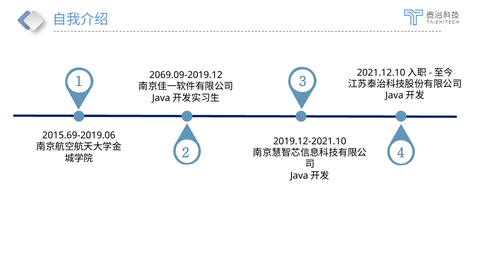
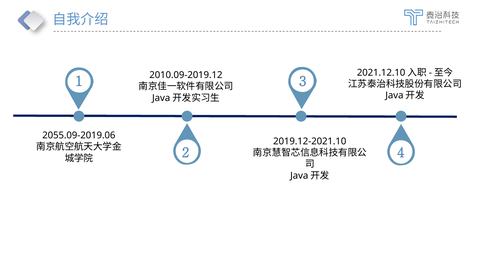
2069.09-2019.12: 2069.09-2019.12 -> 2010.09-2019.12 (186, 75)
2015.69-2019.06: 2015.69-2019.06 -> 2055.09-2019.06 (79, 135)
